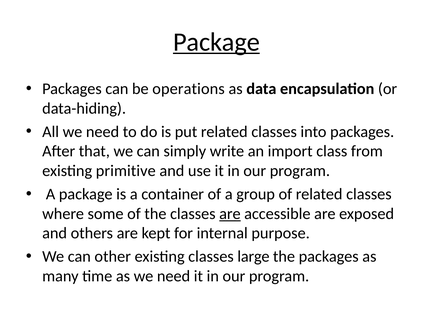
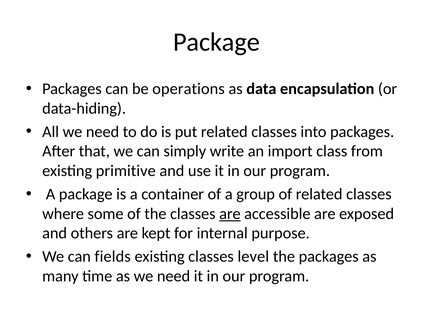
Package underline: present -> none (217, 42)
other: other -> fields (113, 256)
large: large -> level (253, 256)
